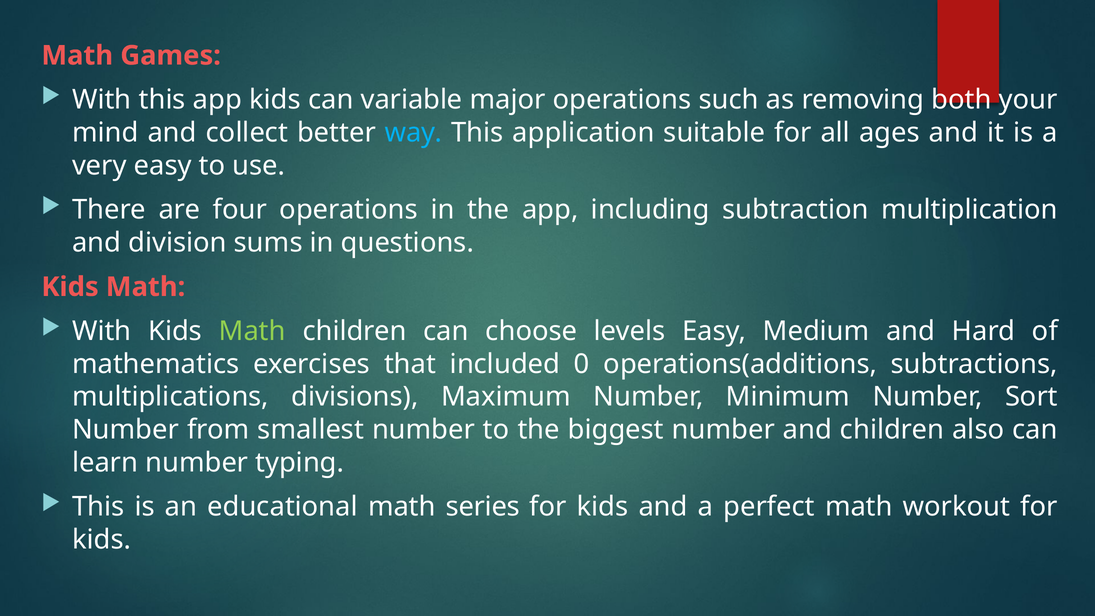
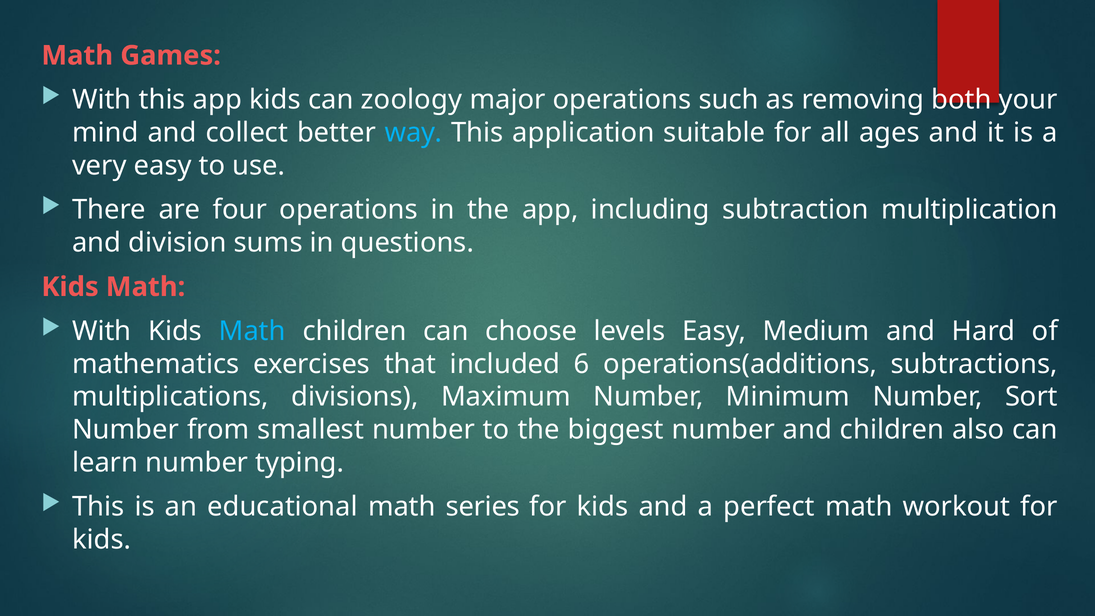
variable: variable -> zoology (411, 100)
Math colour: light green -> light blue (252, 331)
0: 0 -> 6 (582, 364)
